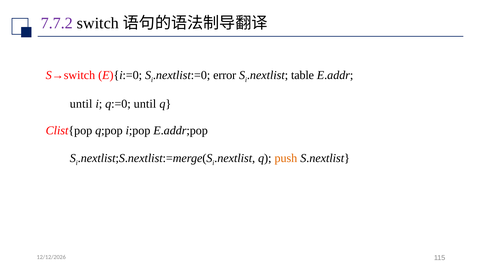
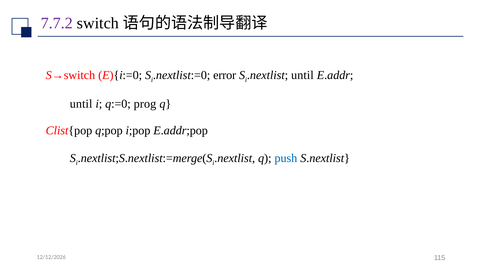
table: table -> until (302, 75)
q:=0 until: until -> prog (145, 104)
push colour: orange -> blue (286, 158)
